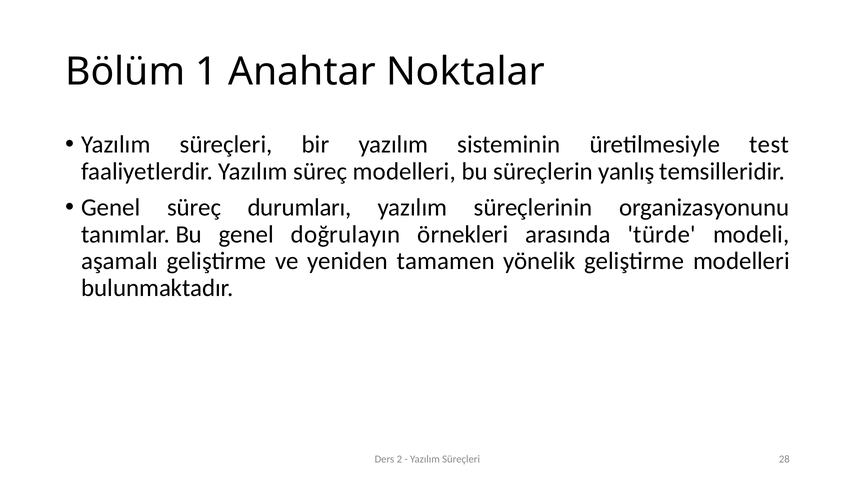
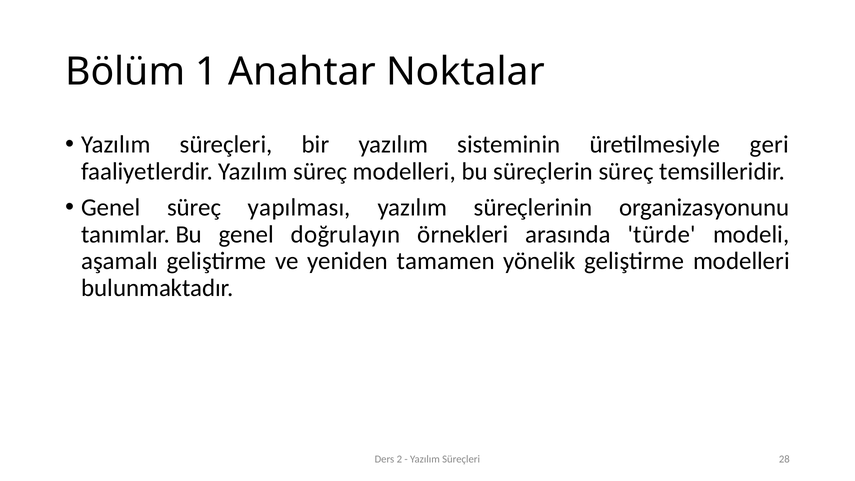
test: test -> geri (769, 145)
süreçlerin yanlış: yanlış -> süreç (626, 171)
durumları: durumları -> yapılması (299, 207)
